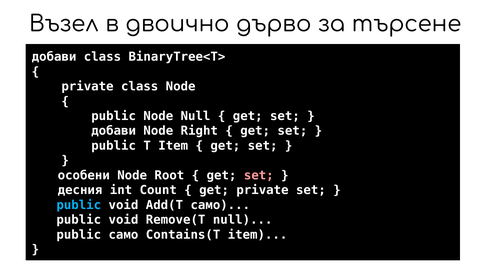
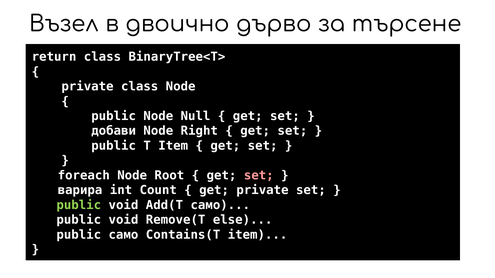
добави: добави -> return (54, 57)
особени: особени -> foreach (84, 176)
десния: десния -> варира (80, 191)
public colour: light blue -> light green (79, 205)
Remove(T null: null -> else (243, 220)
